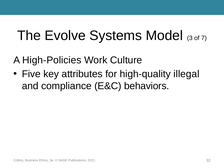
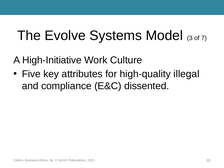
High-Policies: High-Policies -> High-Initiative (52, 60)
behaviors: behaviors -> dissented (147, 86)
